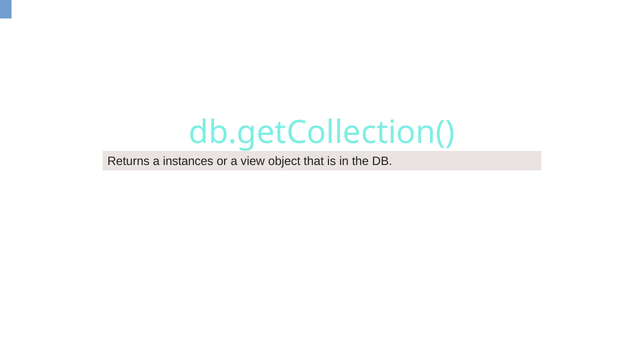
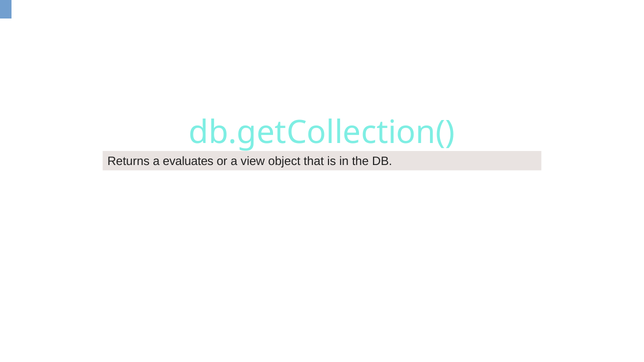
instances: instances -> evaluates (188, 162)
